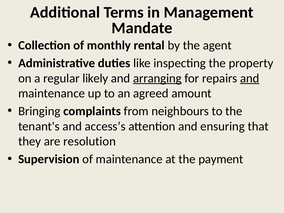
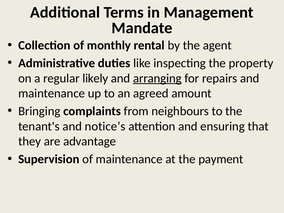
and underline: present -> none (250, 78)
access’s: access’s -> notice’s (105, 126)
resolution: resolution -> advantage (90, 141)
